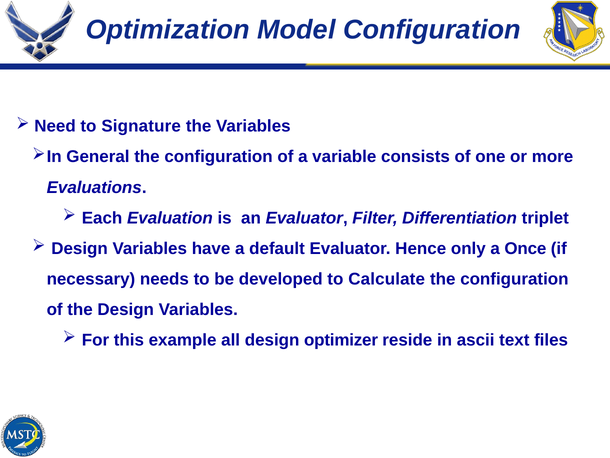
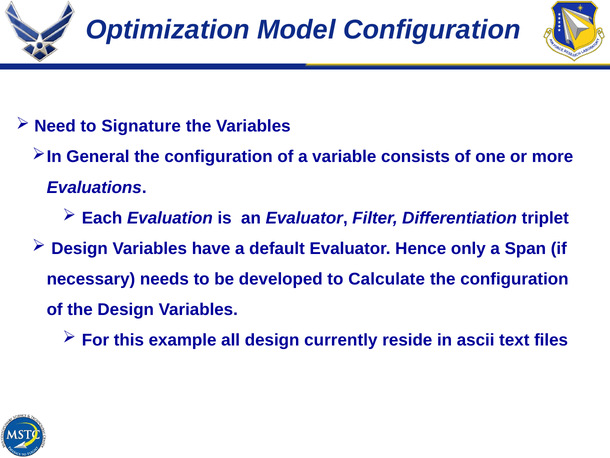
Once: Once -> Span (525, 248)
optimizer: optimizer -> currently (341, 340)
